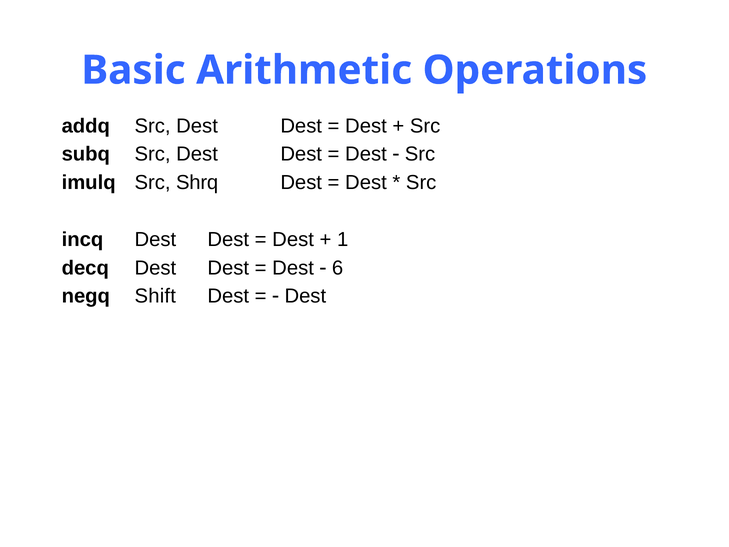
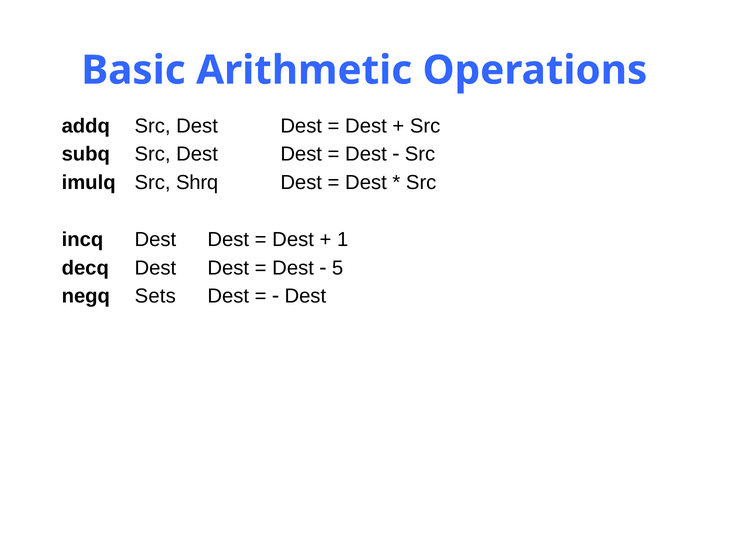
6: 6 -> 5 (338, 268)
Shift: Shift -> Sets (155, 296)
